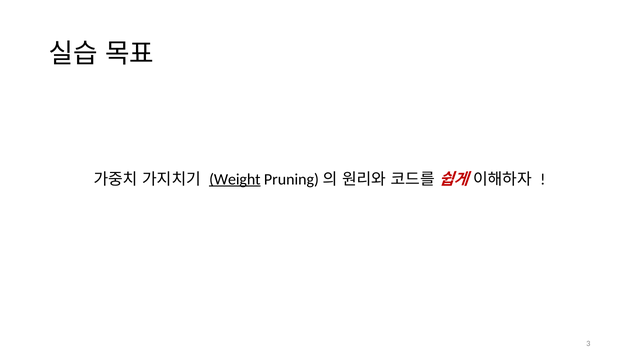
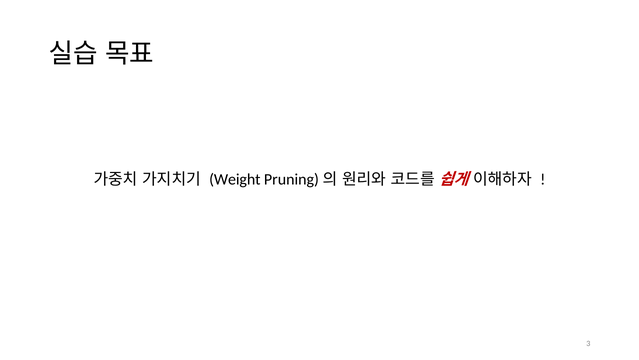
Weight underline: present -> none (235, 179)
